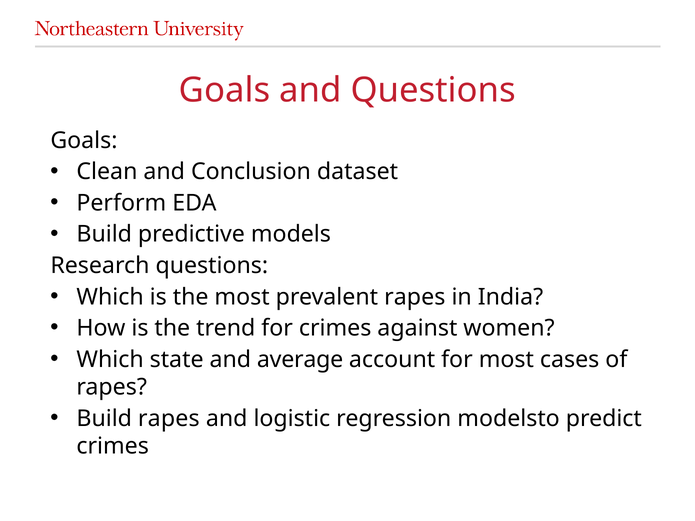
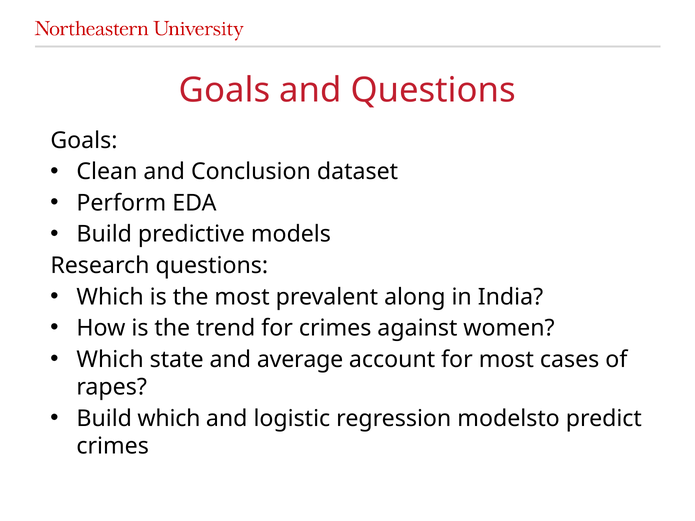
prevalent rapes: rapes -> along (415, 297)
Build rapes: rapes -> which (169, 419)
